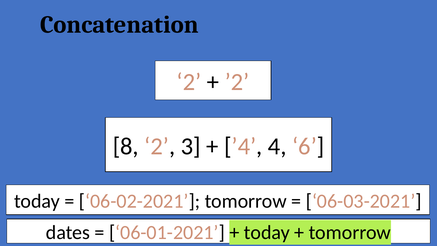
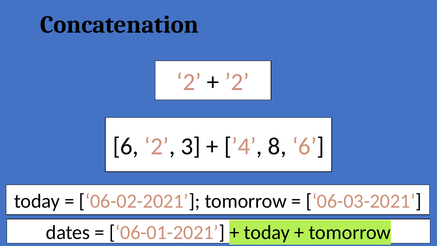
8: 8 -> 6 (126, 146)
4: 4 -> 8 (277, 146)
